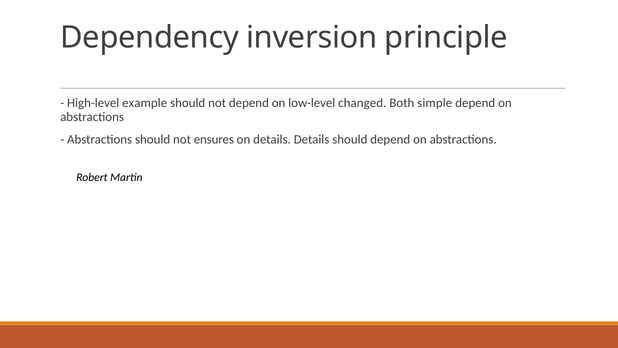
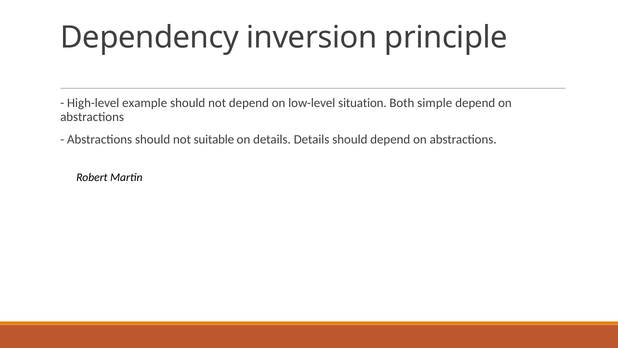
changed: changed -> situation (362, 103)
ensures: ensures -> suitable (214, 140)
